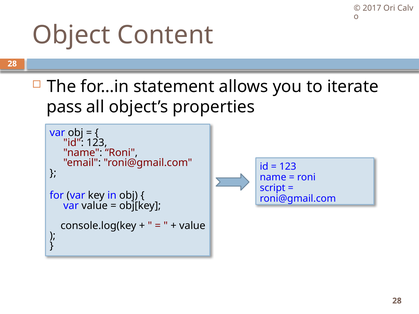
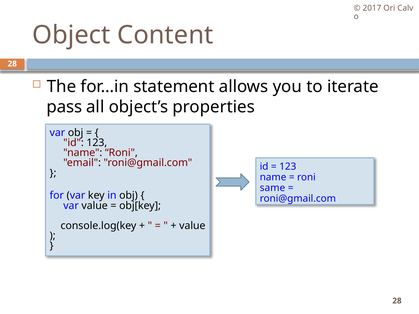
script: script -> same (273, 188)
